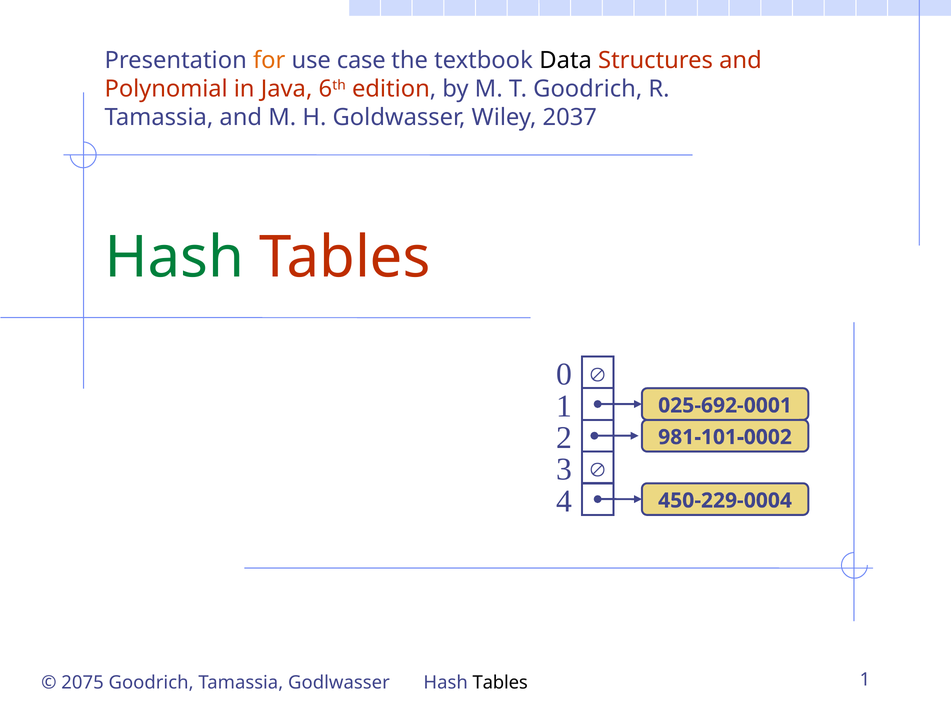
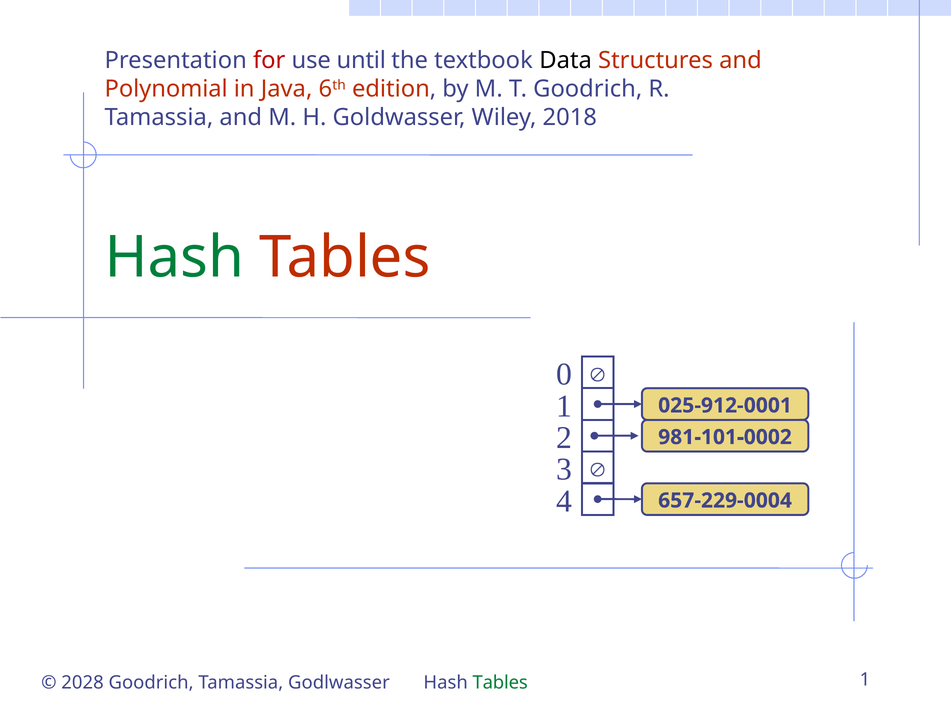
for colour: orange -> red (269, 60)
case: case -> until (361, 60)
2037: 2037 -> 2018 (570, 117)
025-692-0001: 025-692-0001 -> 025-912-0001 (725, 406)
450-229-0004: 450-229-0004 -> 657-229-0004 (725, 501)
2075: 2075 -> 2028 (83, 683)
Tables colour: black -> green (500, 683)
